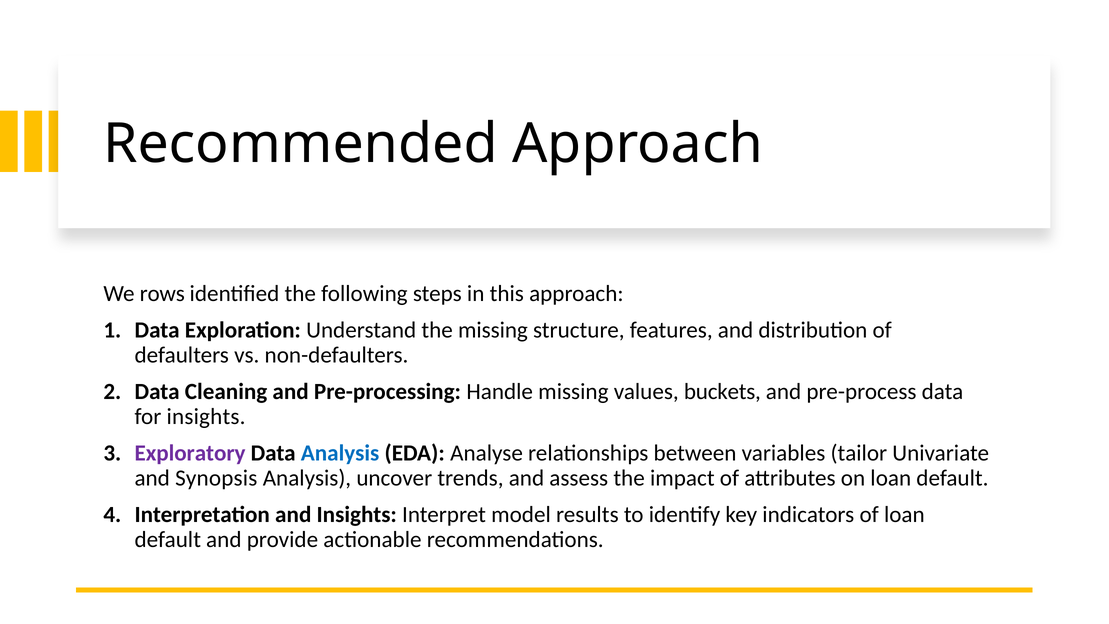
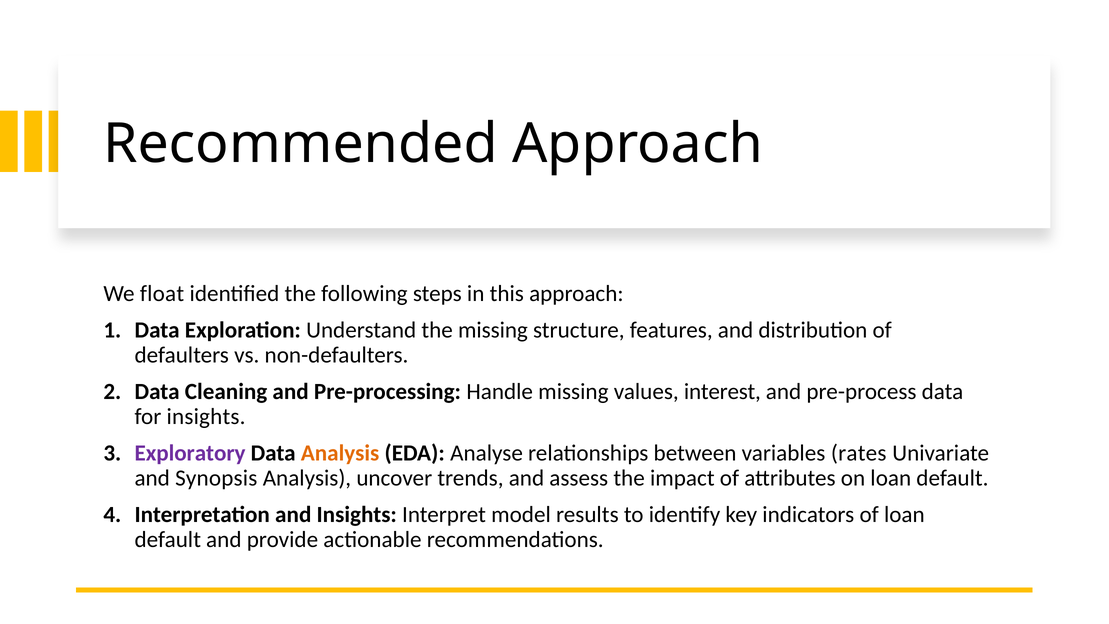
rows: rows -> float (162, 293)
buckets: buckets -> interest (722, 391)
Analysis colour: blue -> orange (340, 453)
tailor: tailor -> rates (859, 453)
